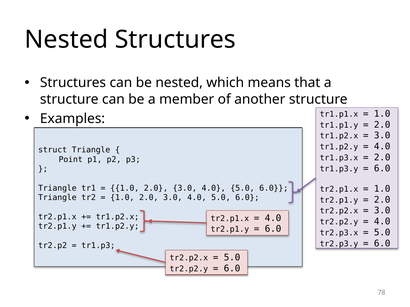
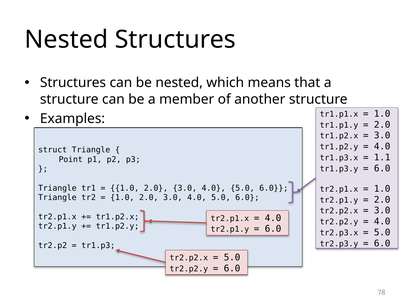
2.0: 2.0 -> 1.1 (382, 158)
